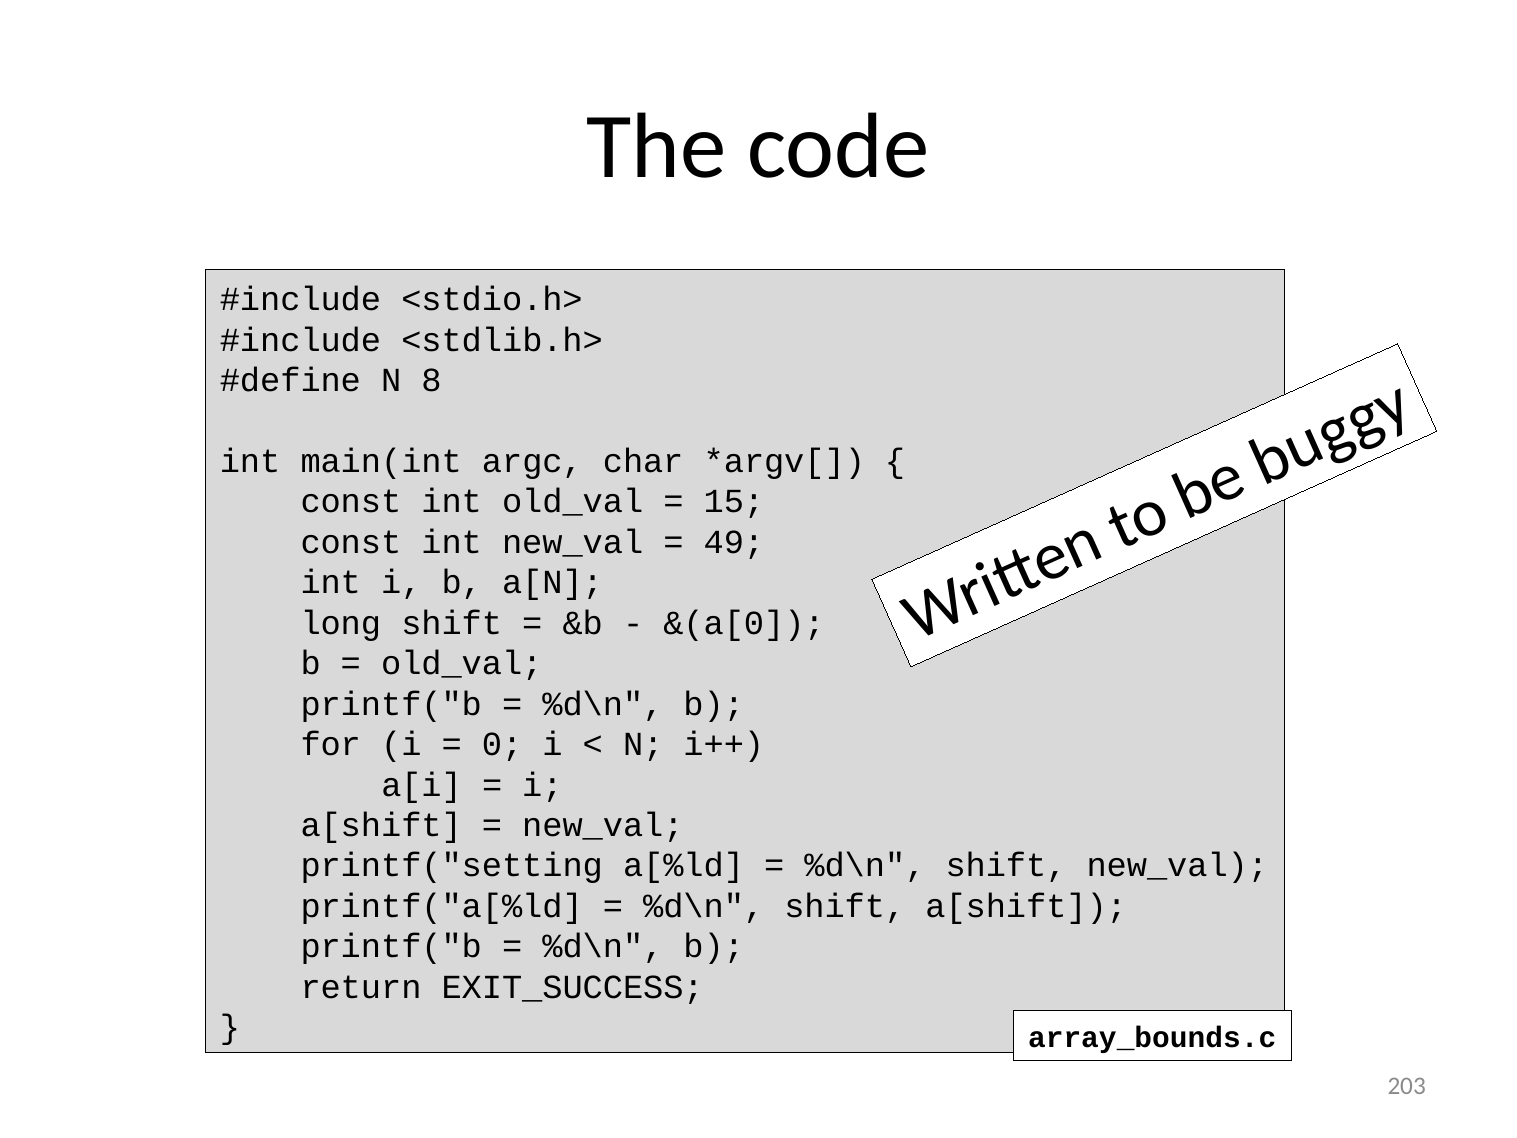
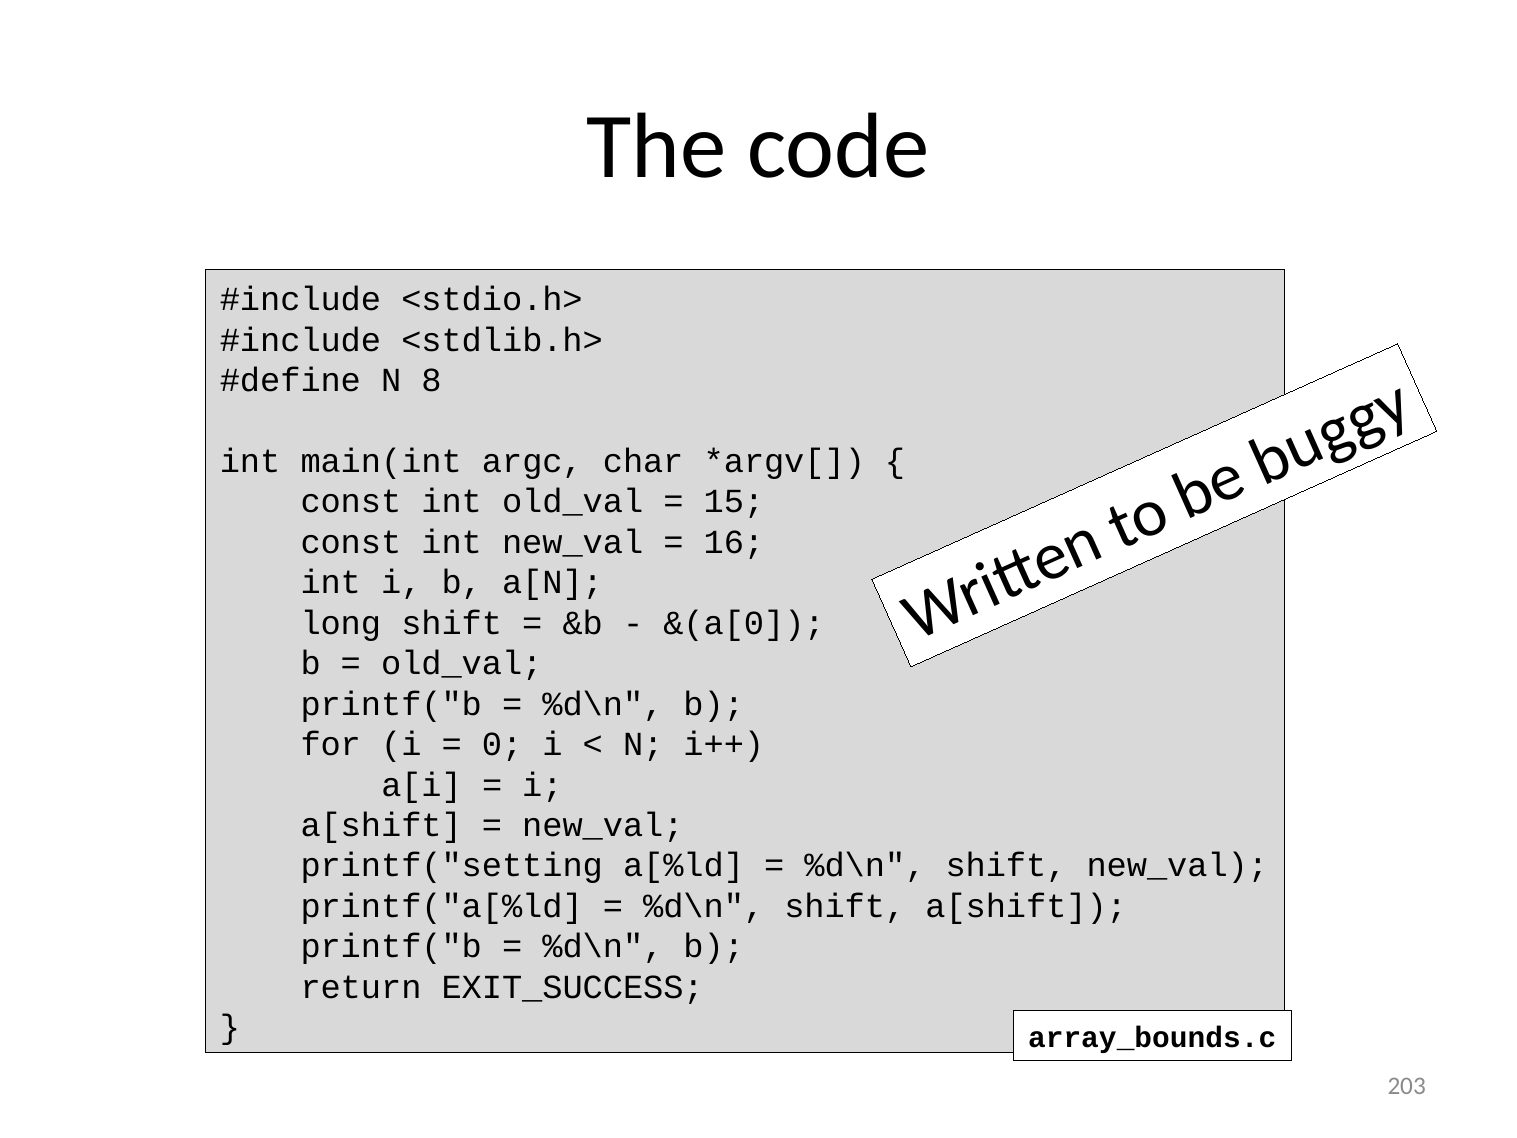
49: 49 -> 16 (734, 542)
